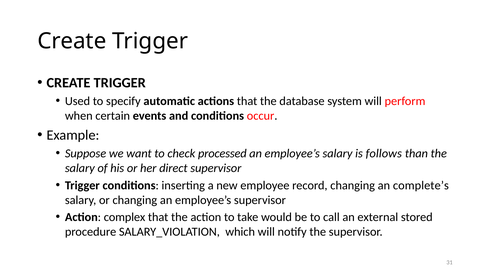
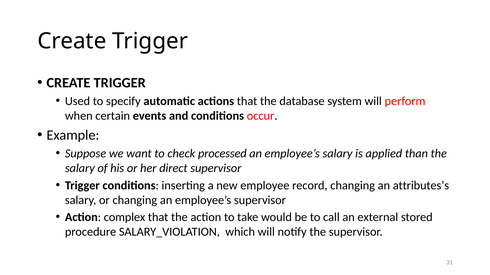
follows: follows -> applied (384, 154)
complete’s: complete’s -> attributes’s (421, 186)
